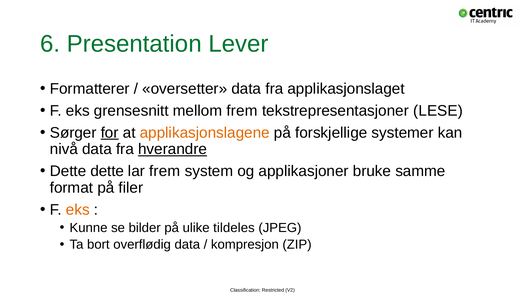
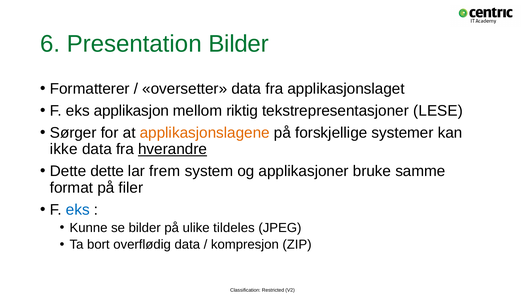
Presentation Lever: Lever -> Bilder (239, 44)
grensesnitt: grensesnitt -> applikasjon (131, 111)
mellom frem: frem -> riktig (242, 111)
for underline: present -> none (110, 133)
nivå: nivå -> ikke (64, 149)
eks colour: orange -> blue (78, 210)
